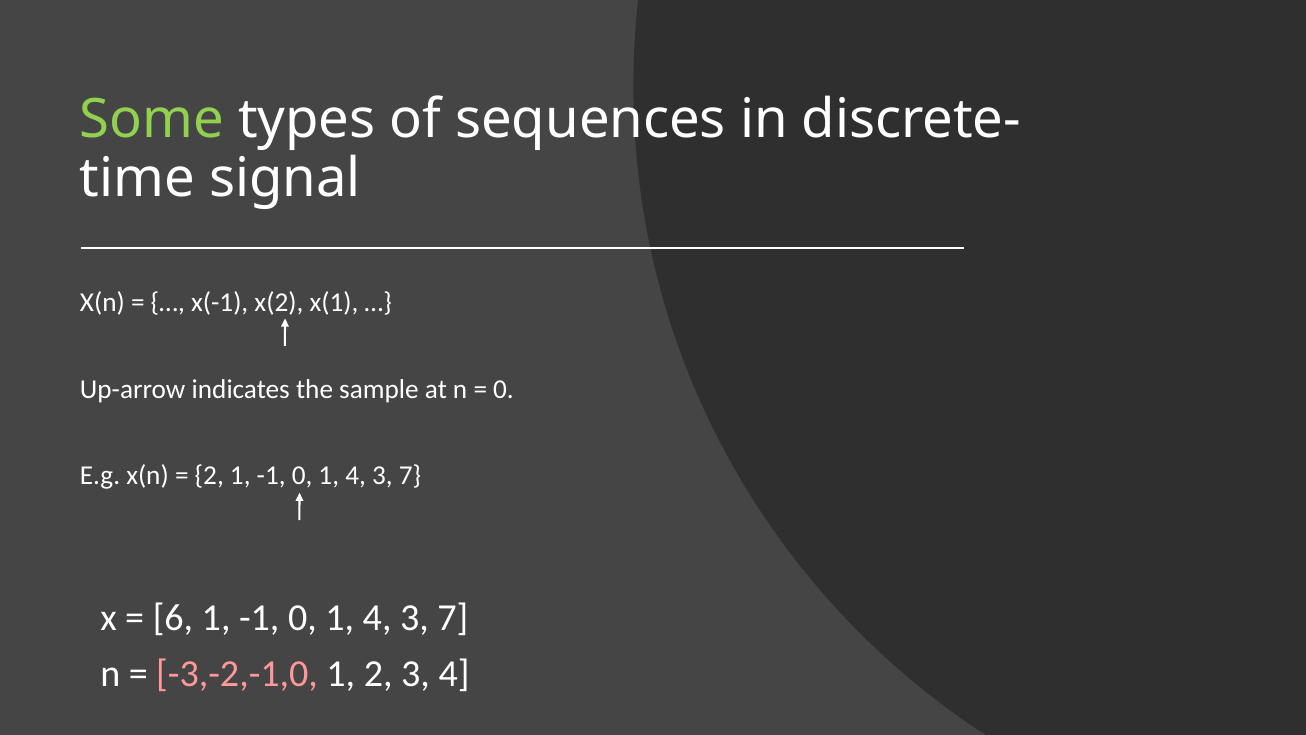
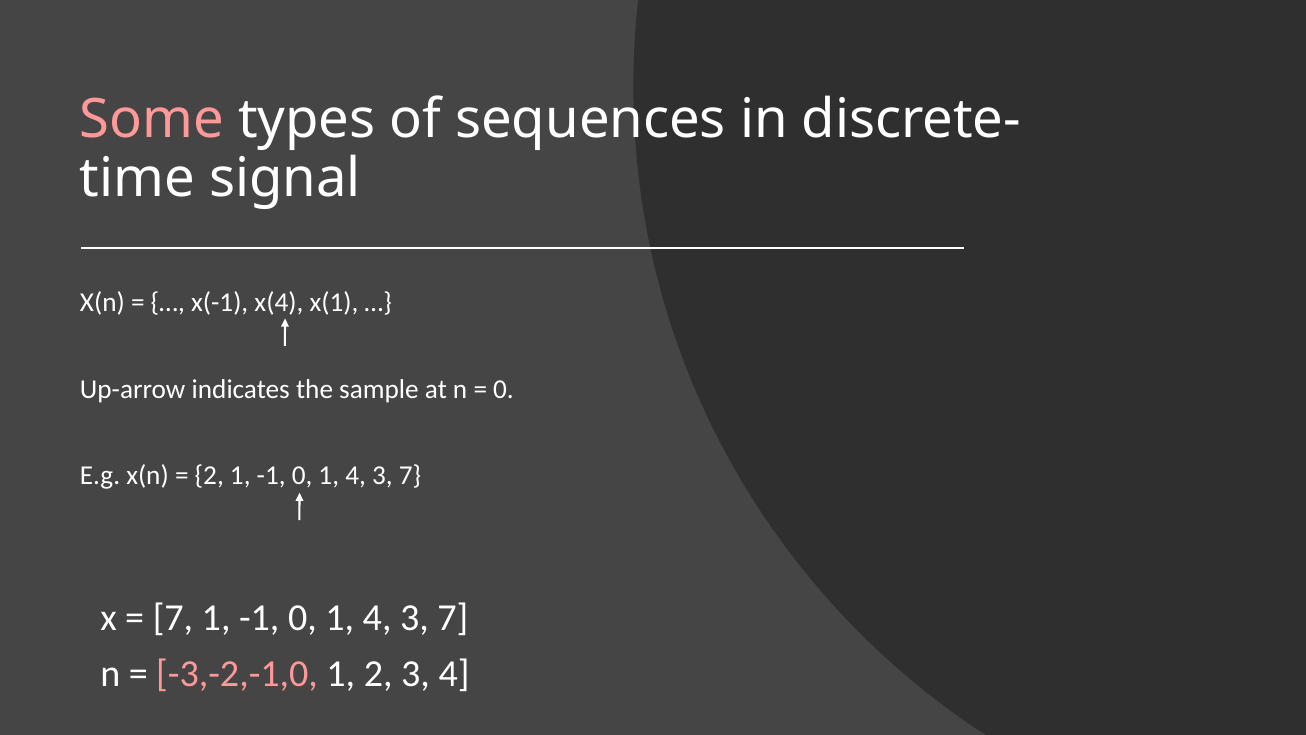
Some colour: light green -> pink (152, 120)
x(2: x(2 -> x(4 (279, 303)
6: 6 -> 7 (173, 618)
